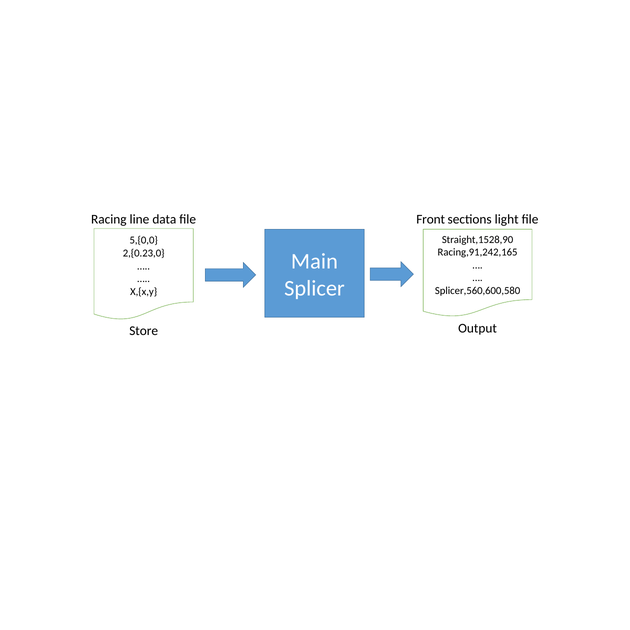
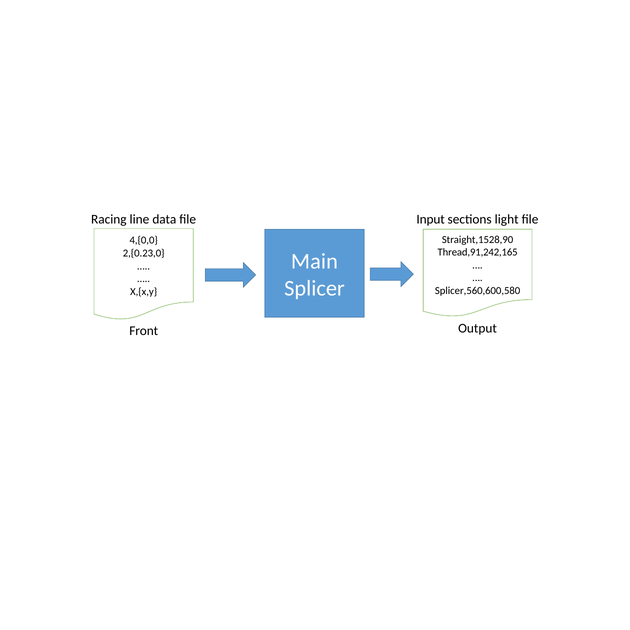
Front: Front -> Input (431, 220)
5,{0,0: 5,{0,0 -> 4,{0,0 (144, 240)
Racing,91,242,165: Racing,91,242,165 -> Thread,91,242,165 (478, 252)
Store: Store -> Front (144, 331)
